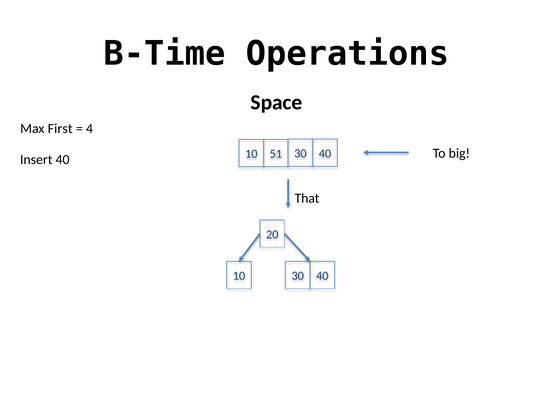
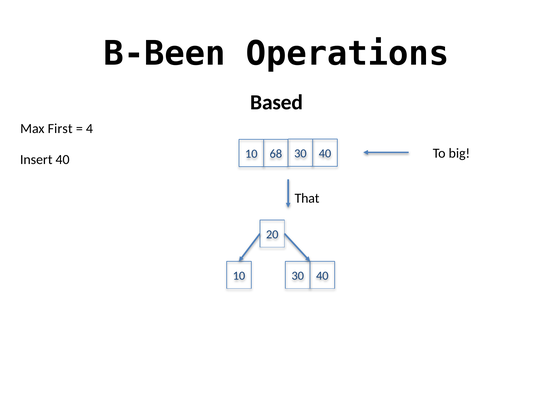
B-Time: B-Time -> B-Been (164, 54)
Space: Space -> Based (277, 102)
51: 51 -> 68 (276, 154)
